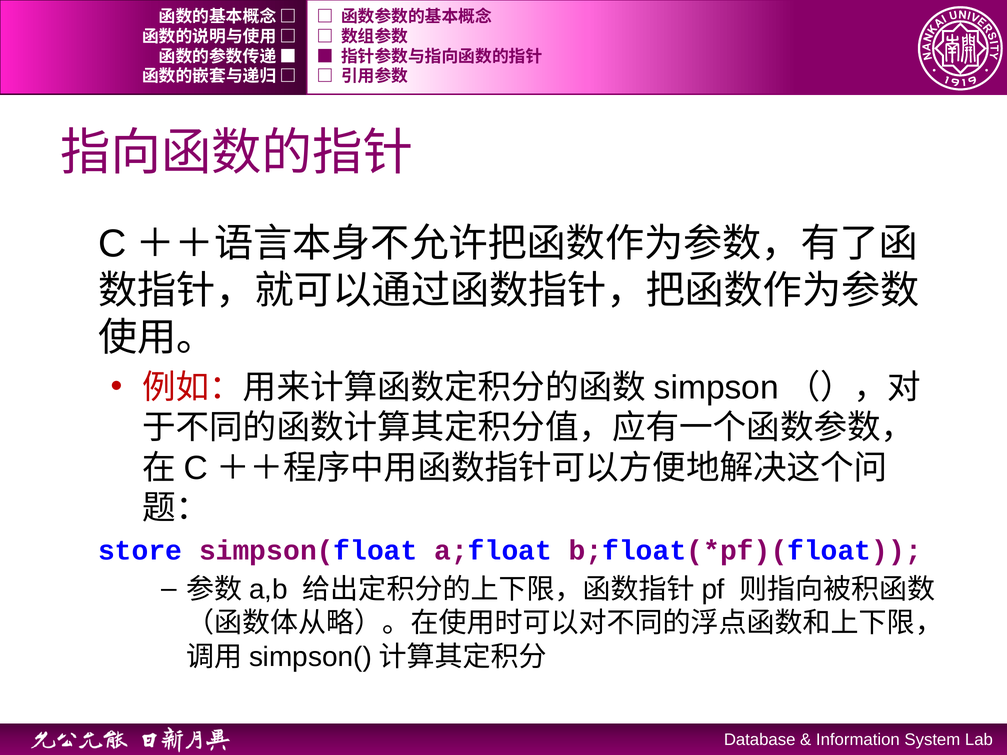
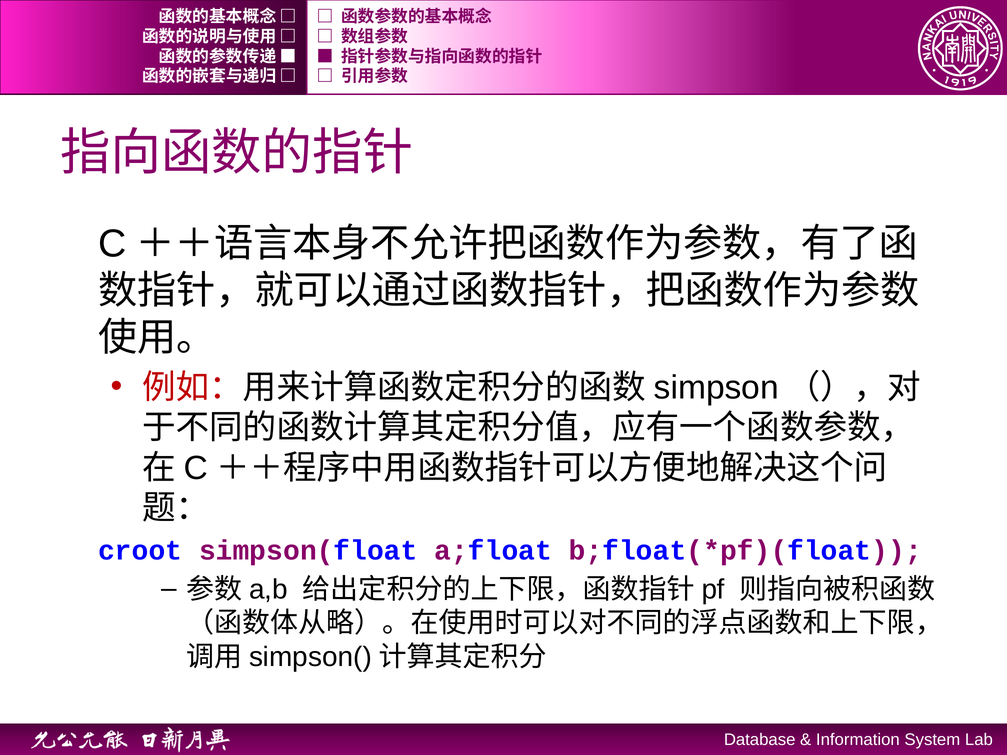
store: store -> croot (140, 551)
